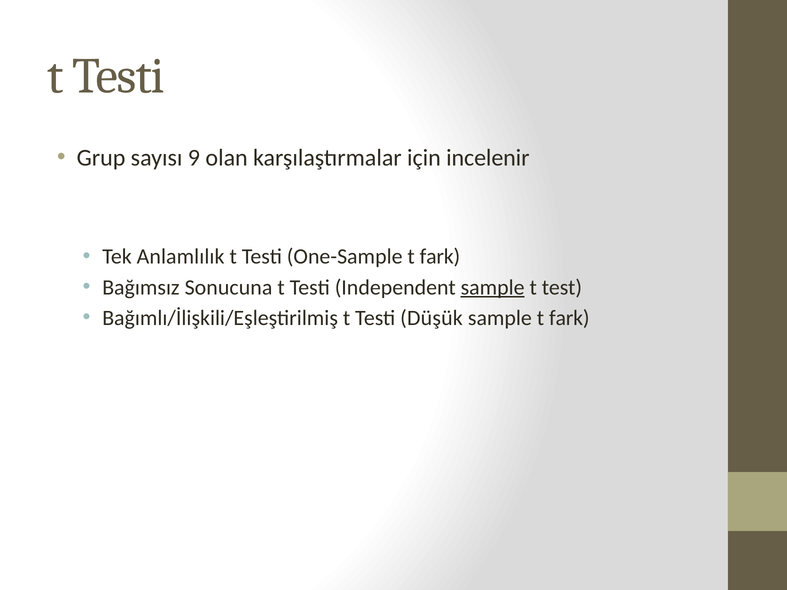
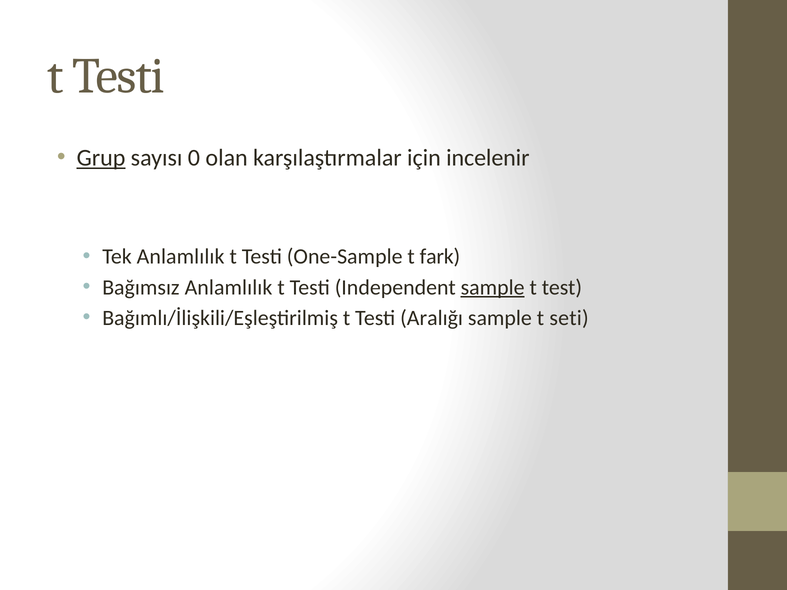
Grup underline: none -> present (101, 158)
9: 9 -> 0 (194, 158)
Bağımsız Sonucuna: Sonucuna -> Anlamlılık (229, 287)
Düşük: Düşük -> Aralığı (432, 318)
sample t fark: fark -> seti (569, 318)
